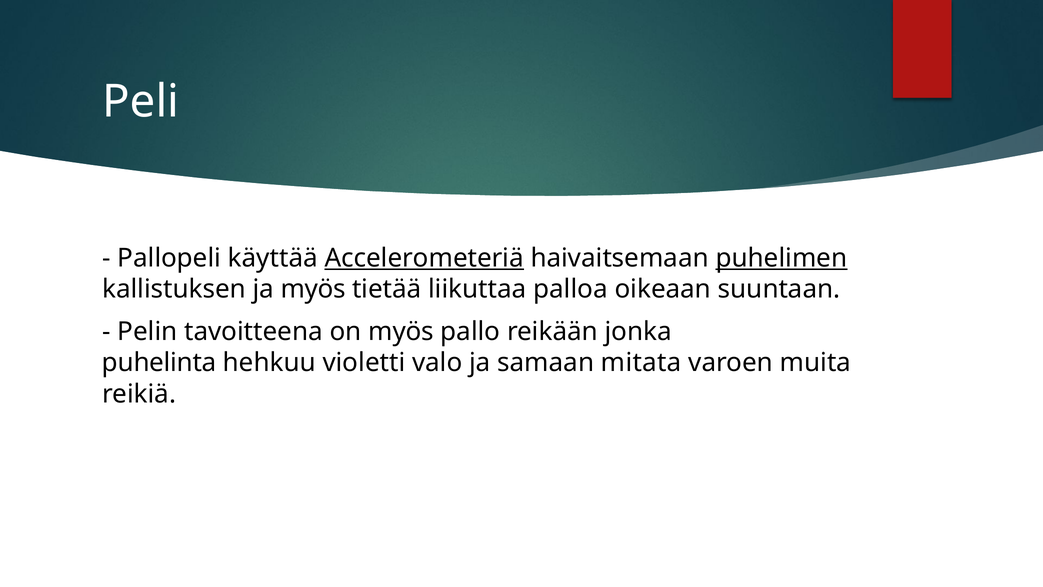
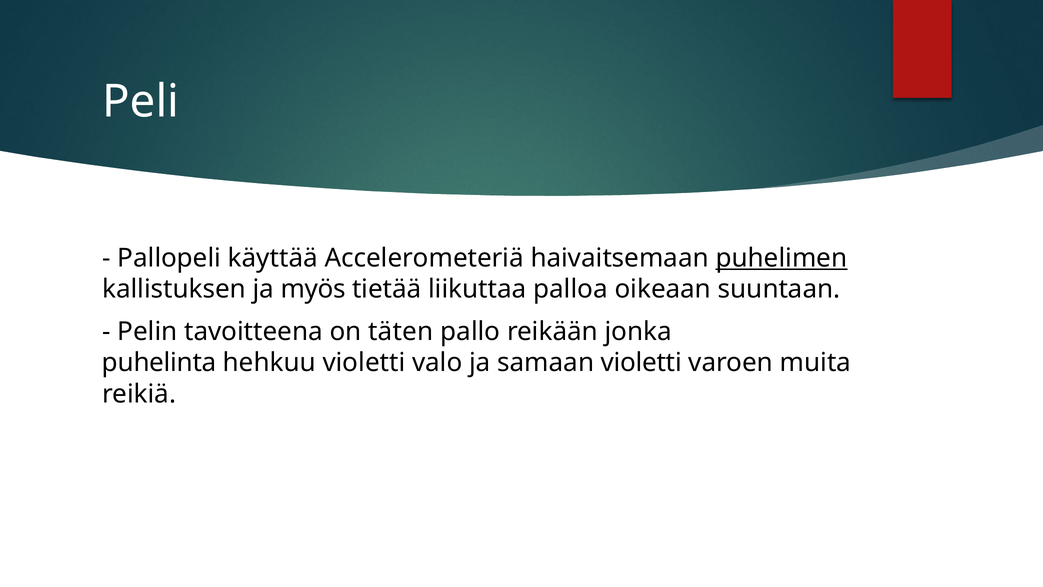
Accelerometeriä underline: present -> none (424, 258)
on myös: myös -> täten (401, 331)
samaan mitata: mitata -> violetti (641, 363)
